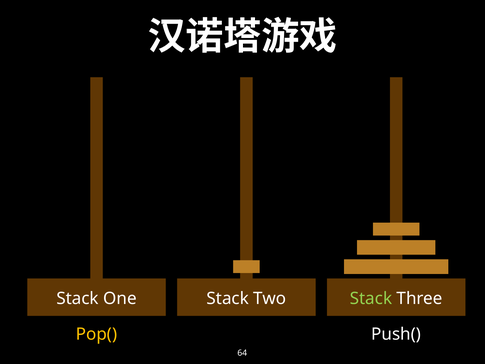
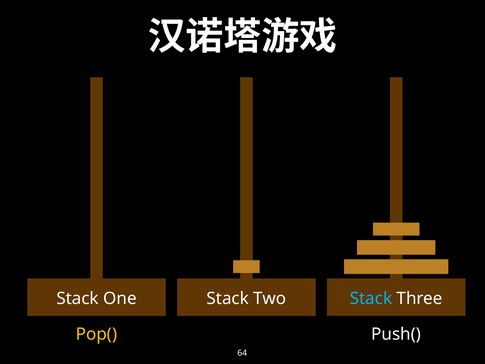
Stack colour: light green -> light blue (371, 298)
